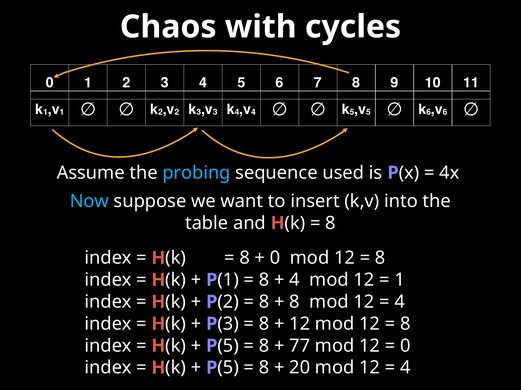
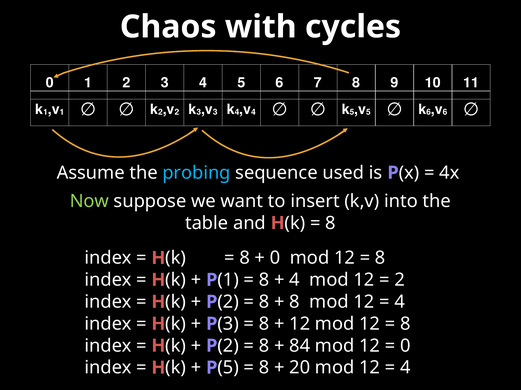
Now colour: light blue -> light green (89, 201)
1: 1 -> 2 (400, 280)
5: 5 -> 2 (228, 346)
77: 77 -> 84 (300, 346)
